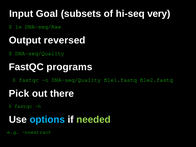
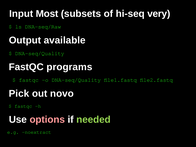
Goal: Goal -> Most (47, 14)
reversed: reversed -> available (65, 40)
there: there -> novo (62, 94)
options colour: light blue -> pink (47, 120)
